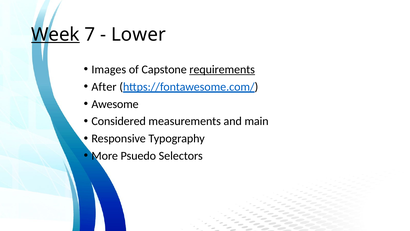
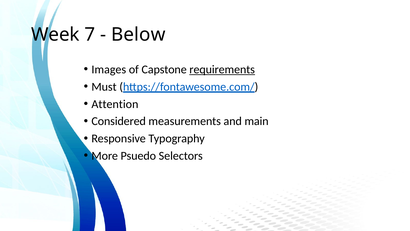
Week underline: present -> none (55, 34)
Lower: Lower -> Below (138, 34)
After: After -> Must (104, 87)
Awesome: Awesome -> Attention (115, 104)
